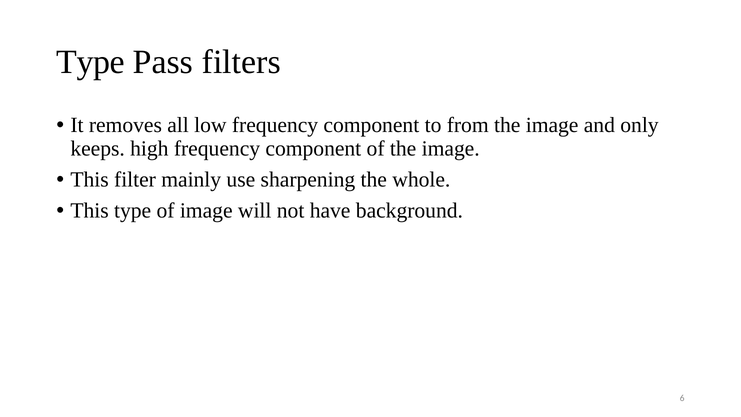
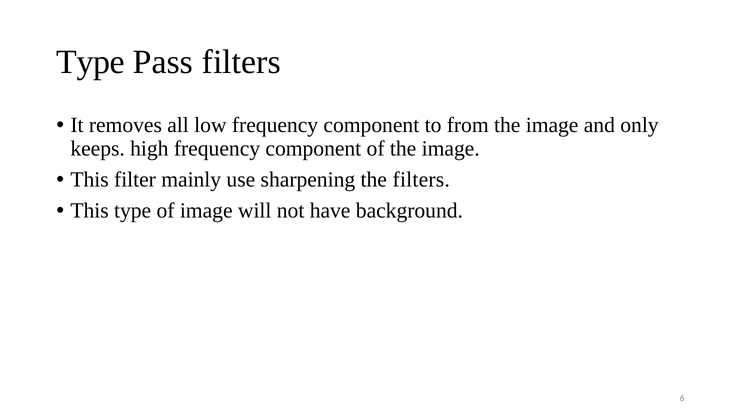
the whole: whole -> filters (421, 180)
